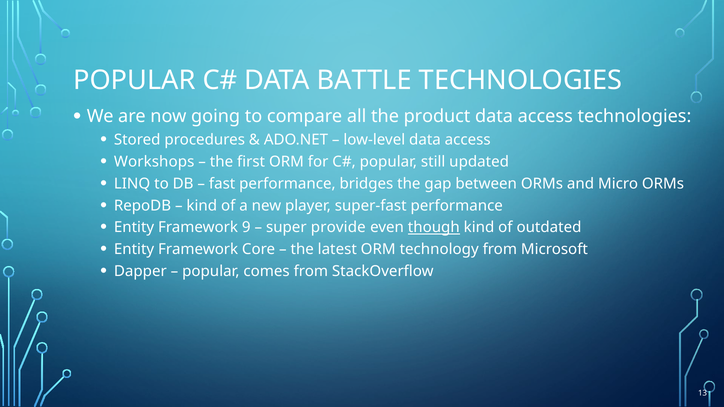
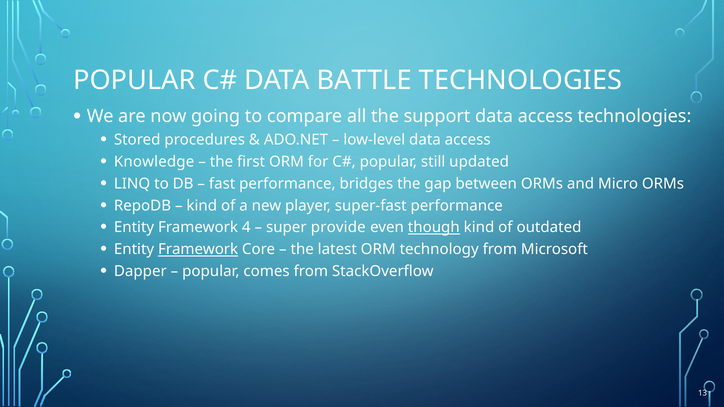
product: product -> support (437, 117)
Workshops: Workshops -> Knowledge (154, 162)
9: 9 -> 4 (246, 228)
Framework underline: none -> present (198, 249)
